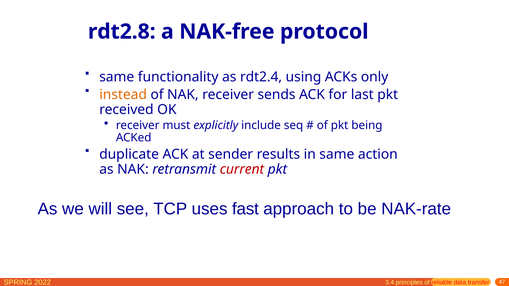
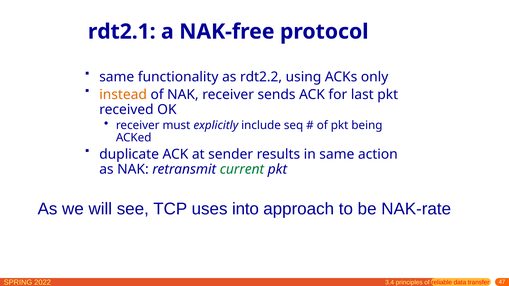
rdt2.8: rdt2.8 -> rdt2.1 (122, 32)
rdt2.4: rdt2.4 -> rdt2.2 (261, 77)
current colour: red -> green (242, 169)
fast: fast -> into (245, 209)
